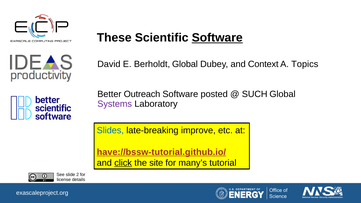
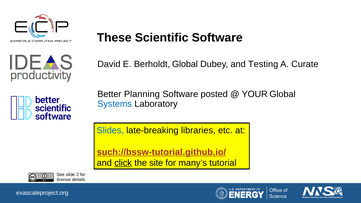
Software underline: present -> none (217, 38)
Context: Context -> Testing (263, 64)
Topics: Topics -> Curate (305, 64)
Outreach: Outreach -> Planning (142, 94)
SUCH: SUCH -> YOUR (255, 94)
Systems colour: purple -> blue (115, 104)
improve: improve -> libraries (198, 130)
have://bssw-tutorial.github.io/: have://bssw-tutorial.github.io/ -> such://bssw-tutorial.github.io/ (161, 152)
